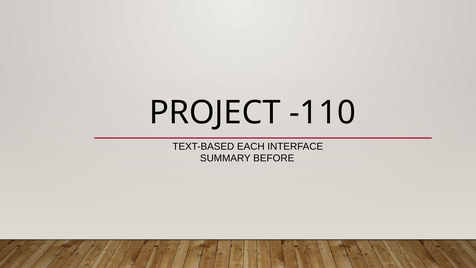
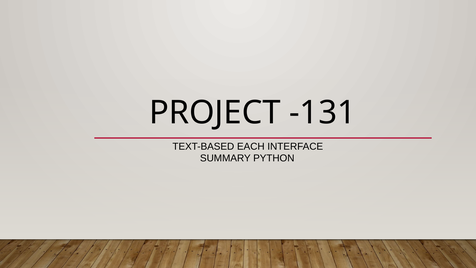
-110: -110 -> -131 (322, 113)
BEFORE: BEFORE -> PYTHON (274, 158)
